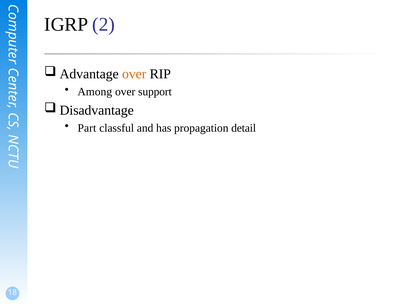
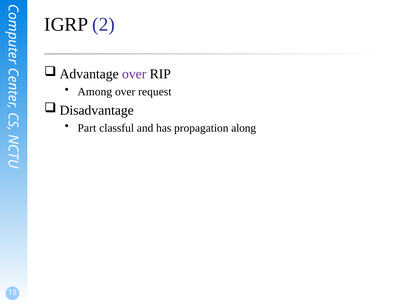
over colour: orange -> purple (134, 74)
support: support -> request (155, 92)
detail: detail -> along (244, 128)
